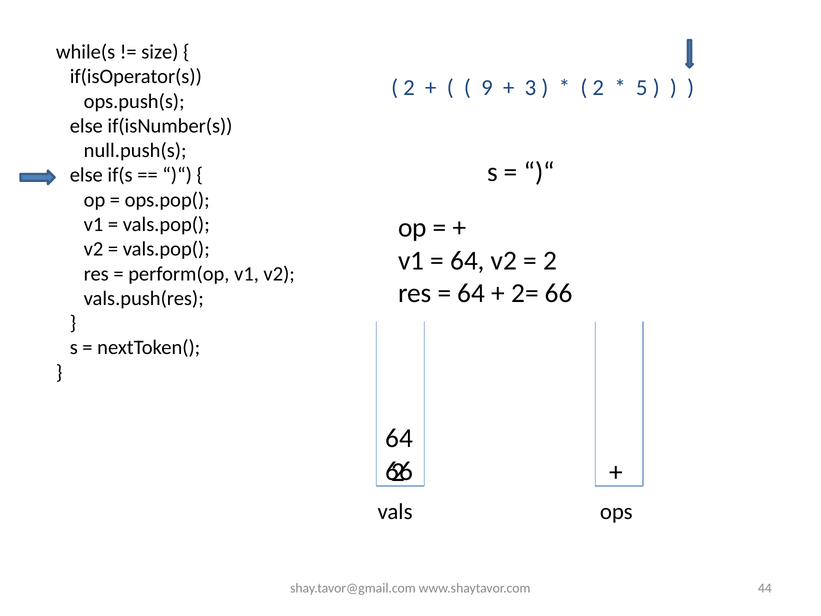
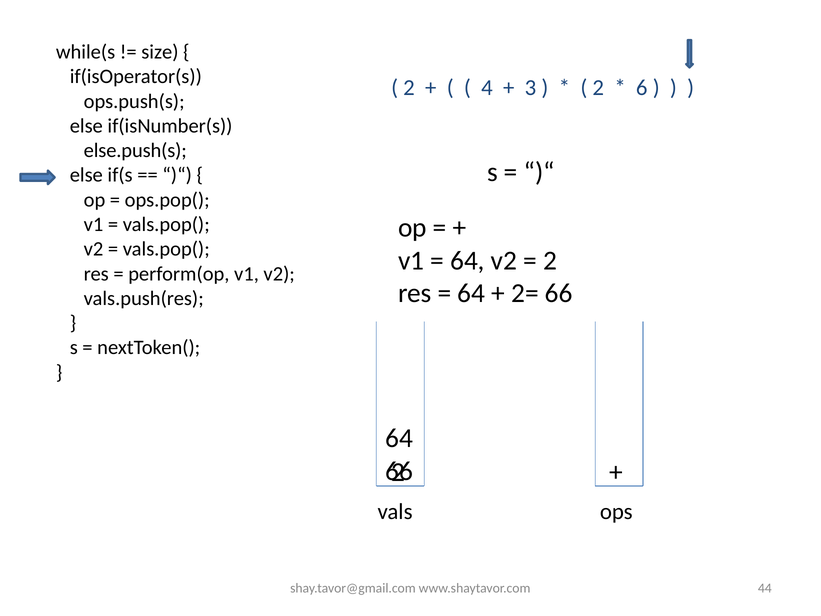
9: 9 -> 4 (487, 88)
5: 5 -> 6 (642, 88)
null.push(s: null.push(s -> else.push(s (135, 150)
